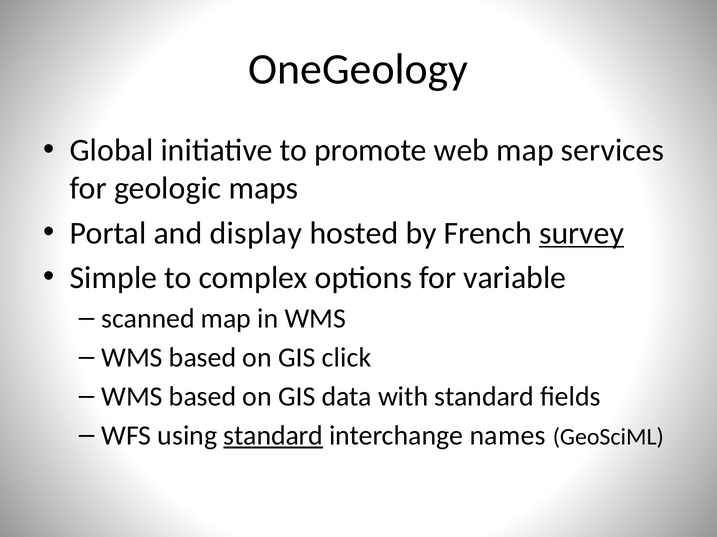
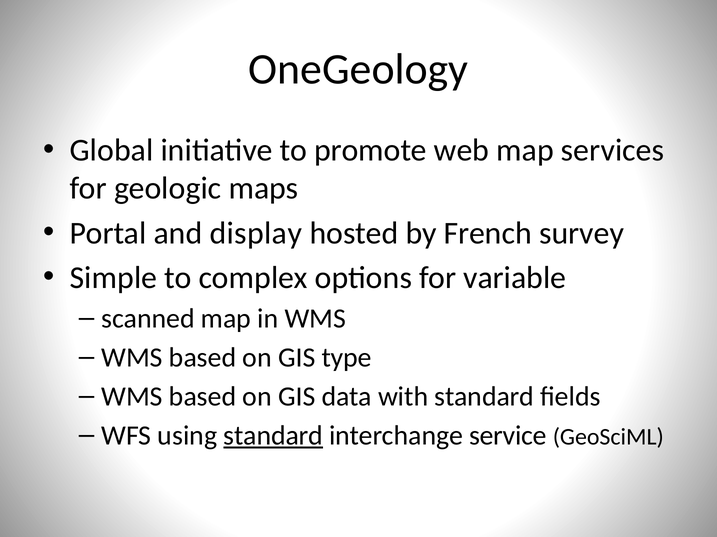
survey underline: present -> none (582, 233)
click: click -> type (347, 358)
names: names -> service (508, 436)
